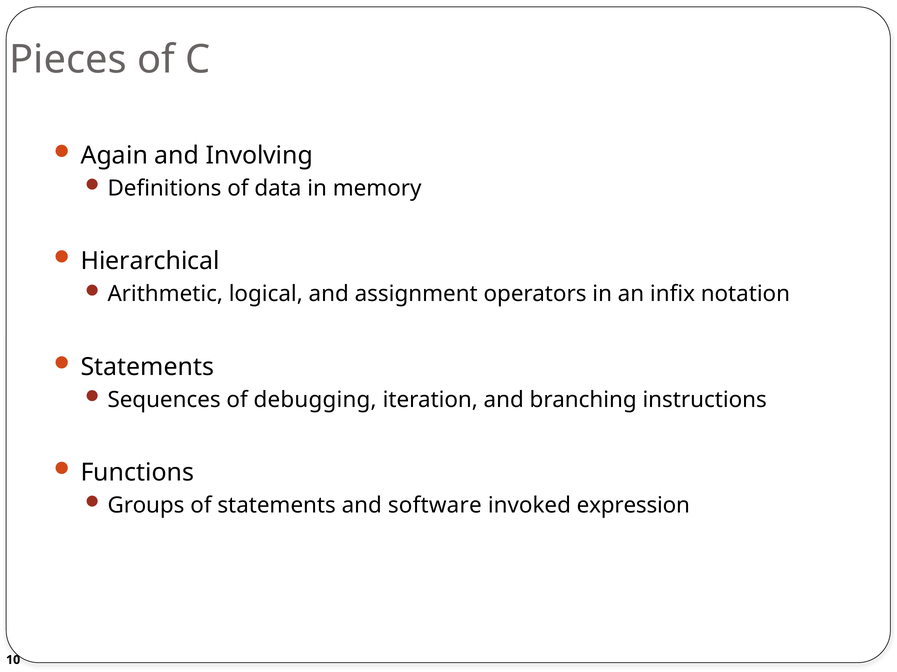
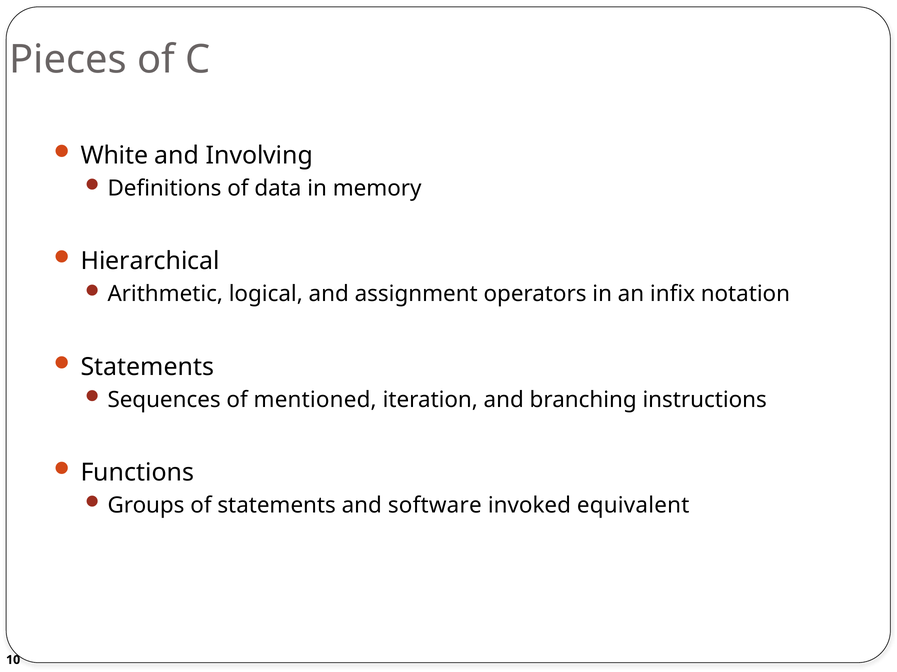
Again: Again -> White (114, 156)
debugging: debugging -> mentioned (315, 400)
expression: expression -> equivalent (633, 506)
